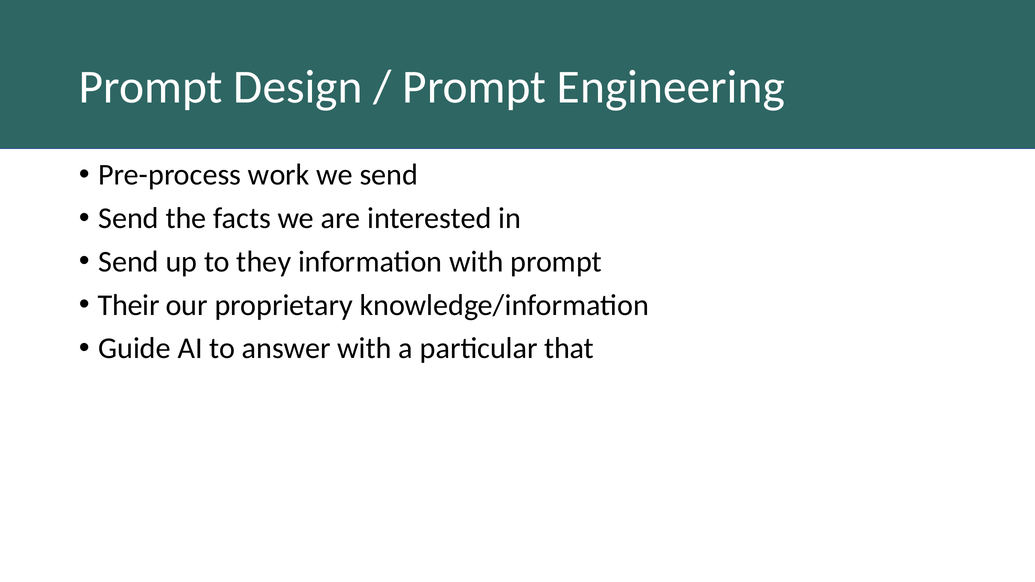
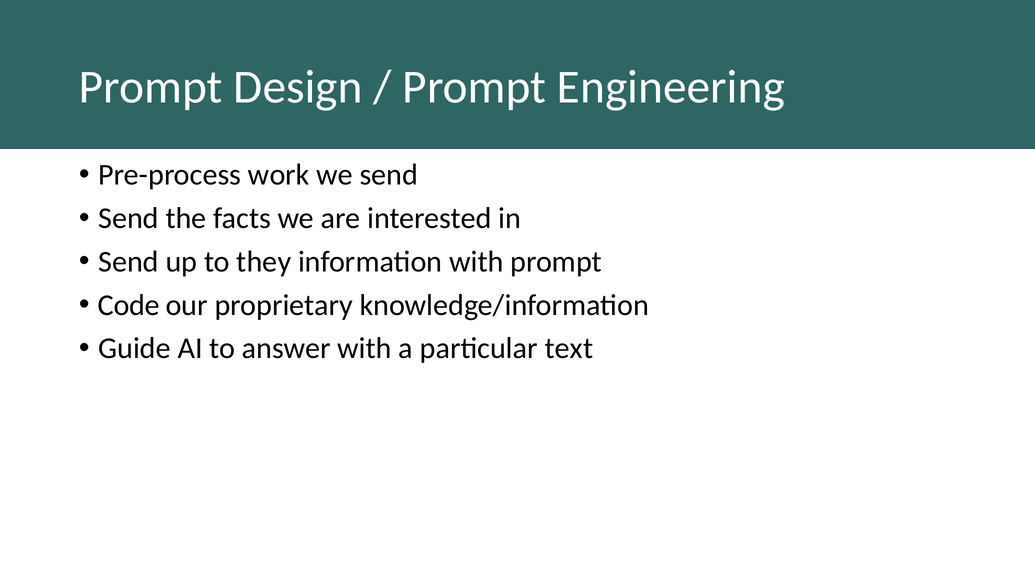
Their: Their -> Code (129, 305)
that: that -> text (569, 349)
